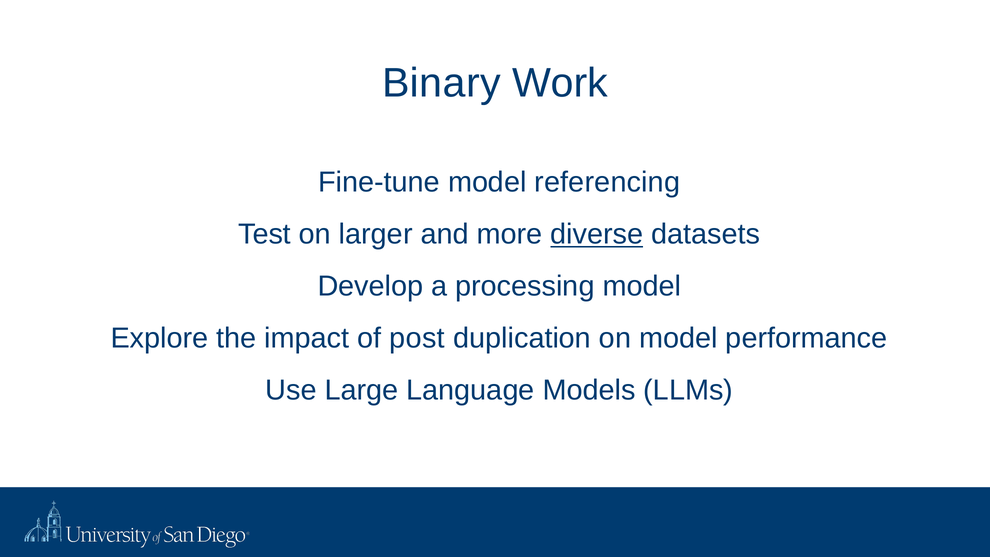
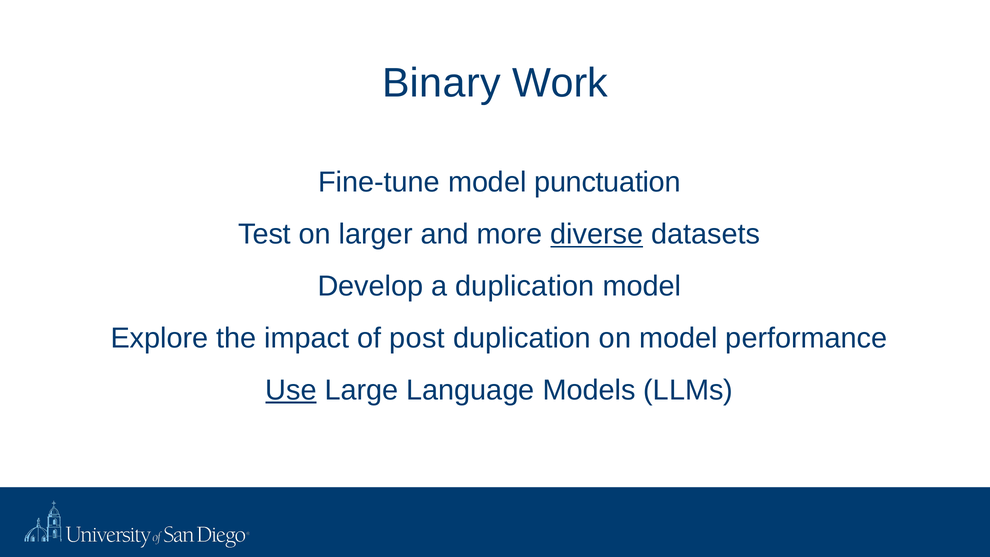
referencing: referencing -> punctuation (607, 182)
a processing: processing -> duplication (525, 286)
Use underline: none -> present (291, 390)
